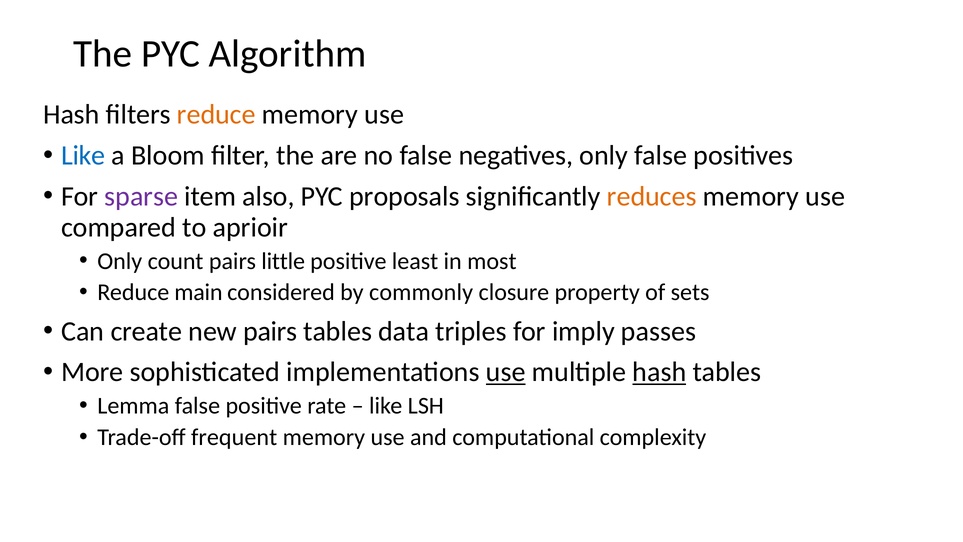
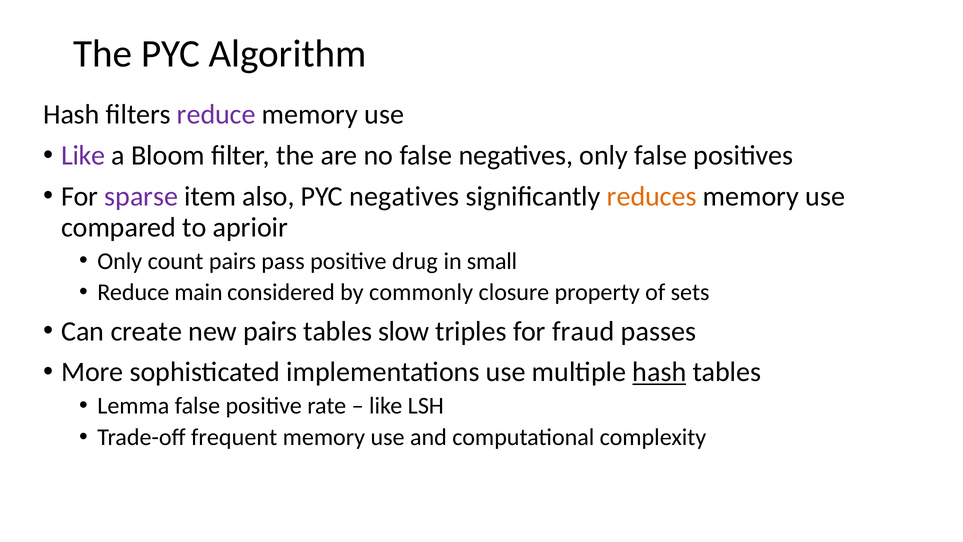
reduce colour: orange -> purple (216, 115)
Like colour: blue -> purple (83, 155)
PYC proposals: proposals -> negatives (404, 196)
little: little -> pass (283, 261)
least: least -> drug (415, 261)
most: most -> small (492, 261)
data: data -> slow (404, 331)
imply: imply -> fraud (583, 331)
use underline: present -> none (506, 372)
